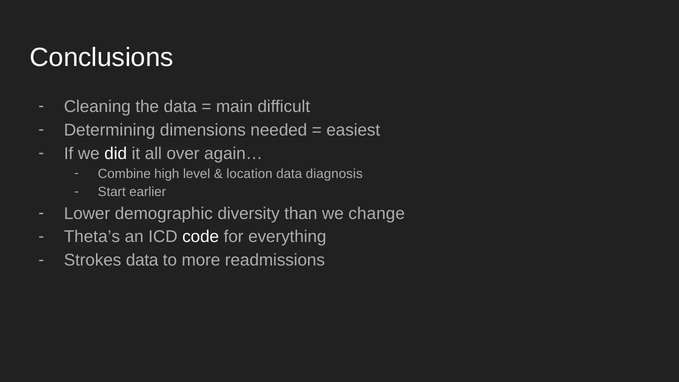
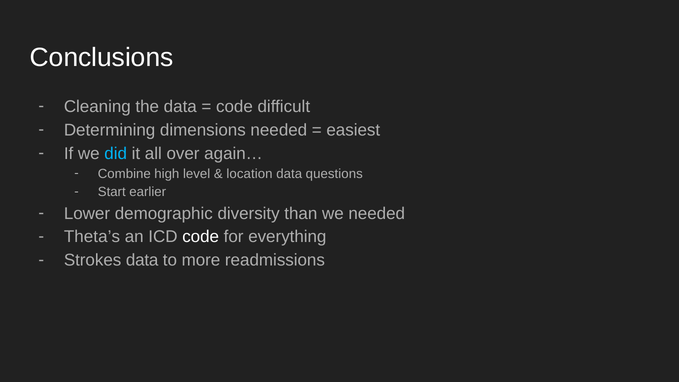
main: main -> code (234, 107)
did colour: white -> light blue (116, 154)
diagnosis: diagnosis -> questions (334, 174)
we change: change -> needed (377, 213)
